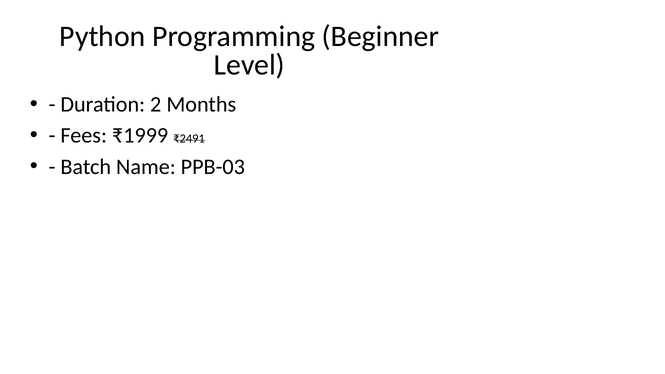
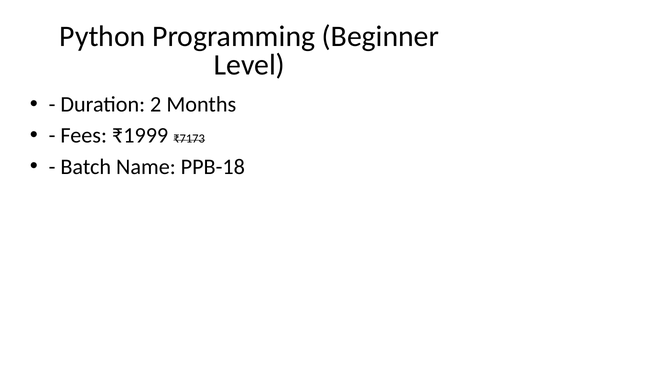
₹2491: ₹2491 -> ₹7173 (189, 139)
PPB-03: PPB-03 -> PPB-18 (213, 167)
